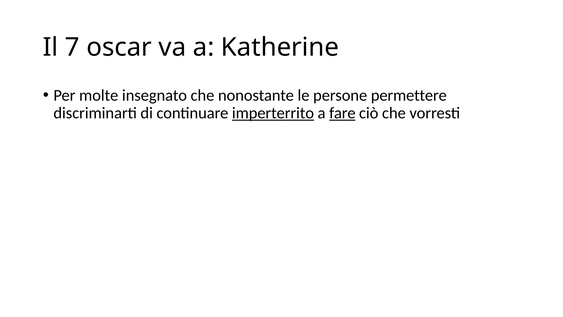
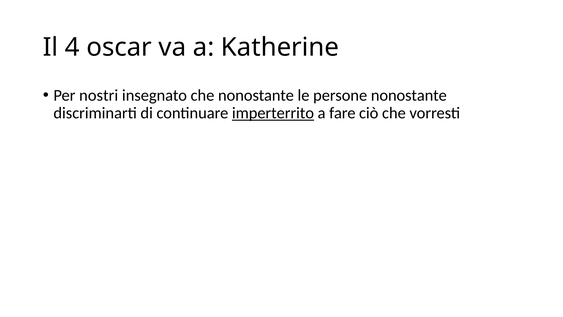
7: 7 -> 4 (72, 47)
molte: molte -> nostri (99, 95)
persone permettere: permettere -> nonostante (409, 95)
fare underline: present -> none (342, 113)
